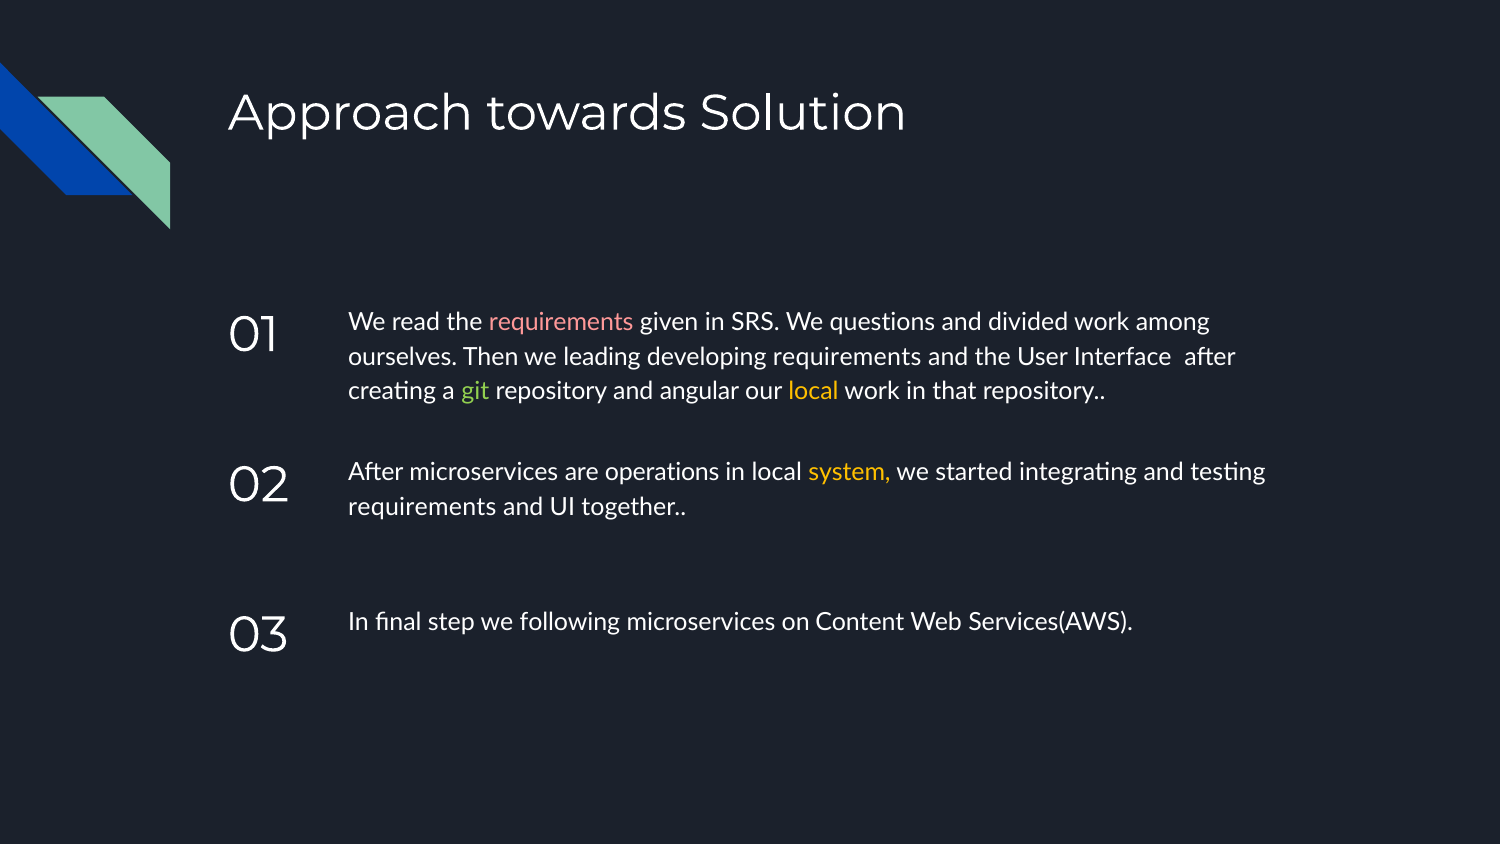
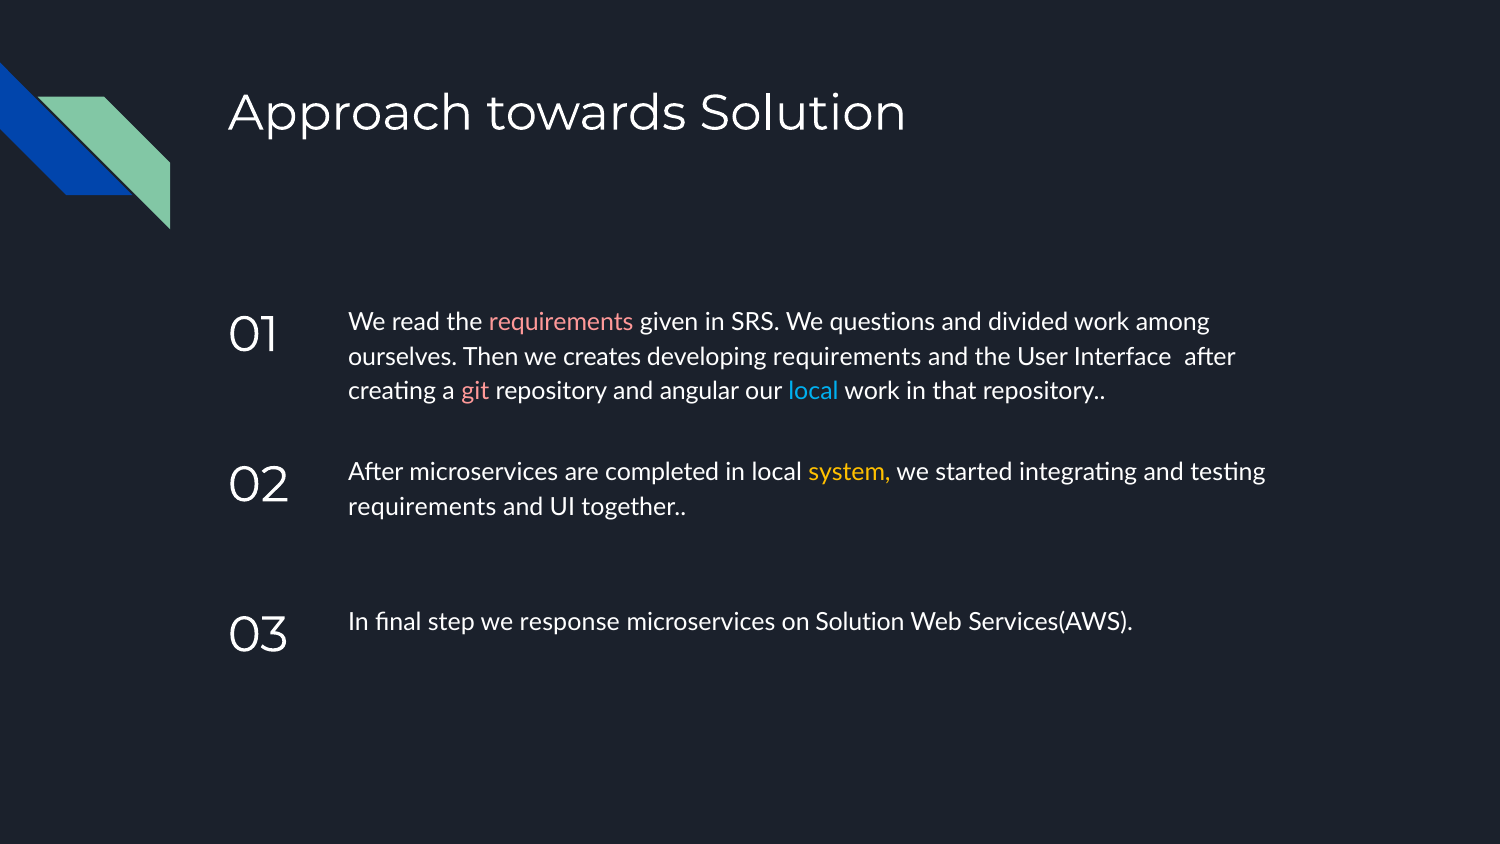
leading: leading -> creates (602, 357)
git colour: light green -> pink (475, 391)
local colour: yellow -> light blue (813, 391)
operations: operations -> completed (662, 472)
following: following -> response (570, 622)
on Content: Content -> Solution (860, 622)
